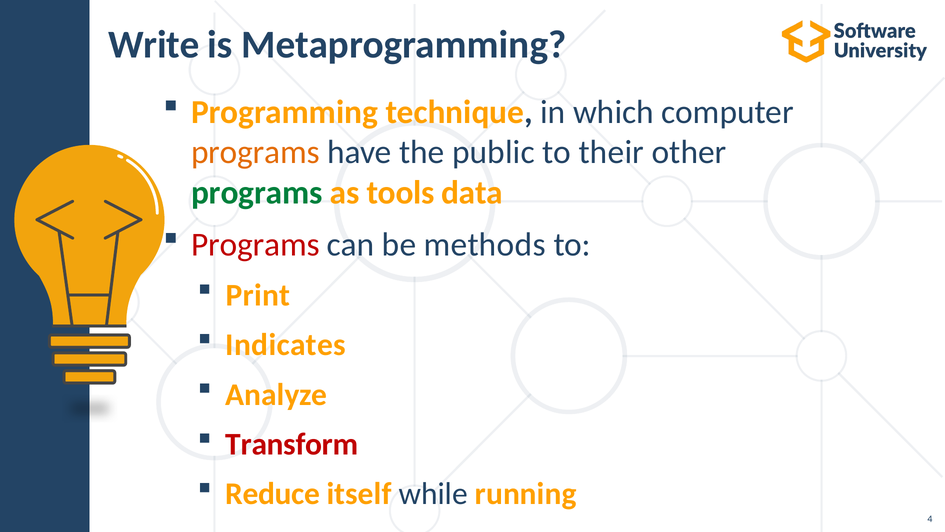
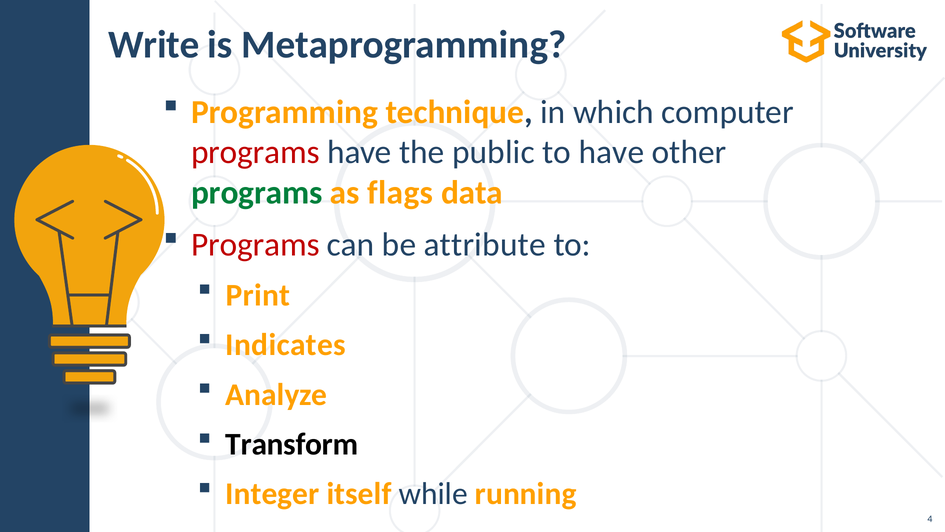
programs colour: orange -> red (255, 152)
to their: their -> have (611, 152)
tools: tools -> flags (400, 192)
methods: methods -> attribute (485, 244)
Transform colour: red -> black (292, 444)
Reduce: Reduce -> Integer (272, 494)
